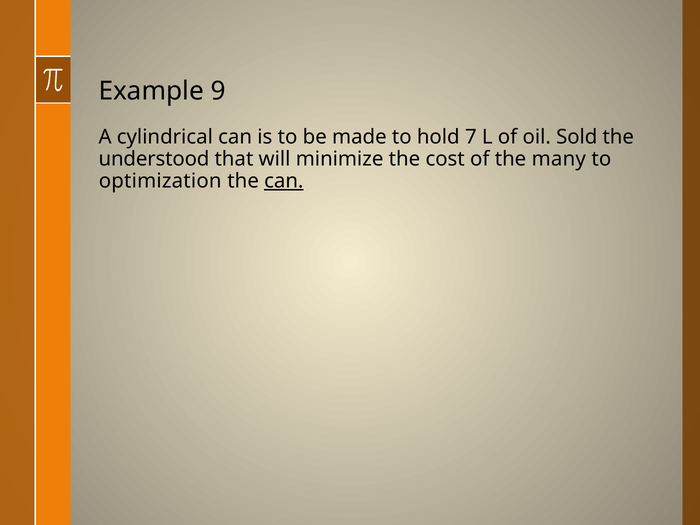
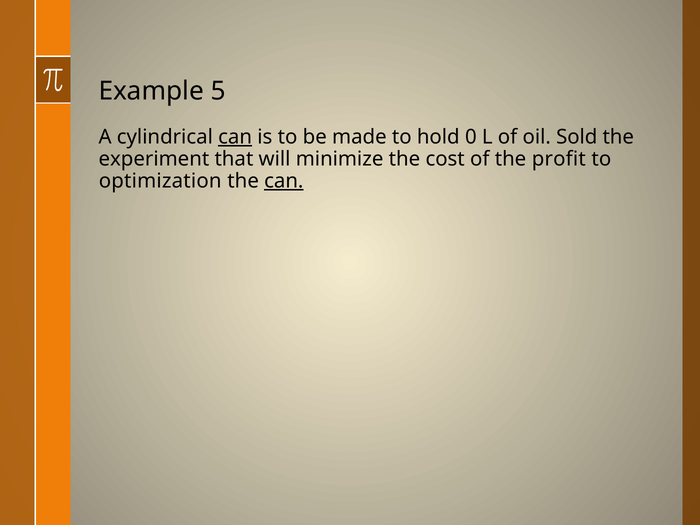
9: 9 -> 5 (218, 91)
can underline: none -> present (235, 137)
7: 7 -> 0 (471, 137)
understood: understood -> experiment (154, 159)
many: many -> profit (559, 159)
